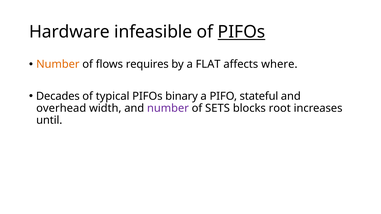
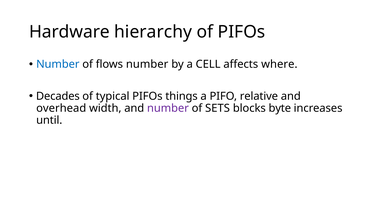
infeasible: infeasible -> hierarchy (153, 32)
PIFOs underline: present -> none (242, 32)
Number colour: orange -> blue (58, 64)
flows requires: requires -> number (147, 64)
FLAT: FLAT -> CELL (208, 64)
binary: binary -> things (182, 96)
stateful: stateful -> relative (259, 96)
root: root -> byte (280, 108)
